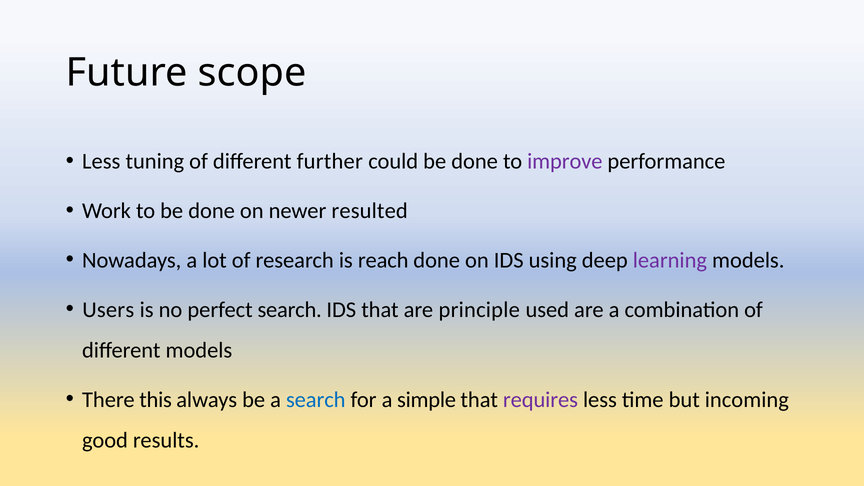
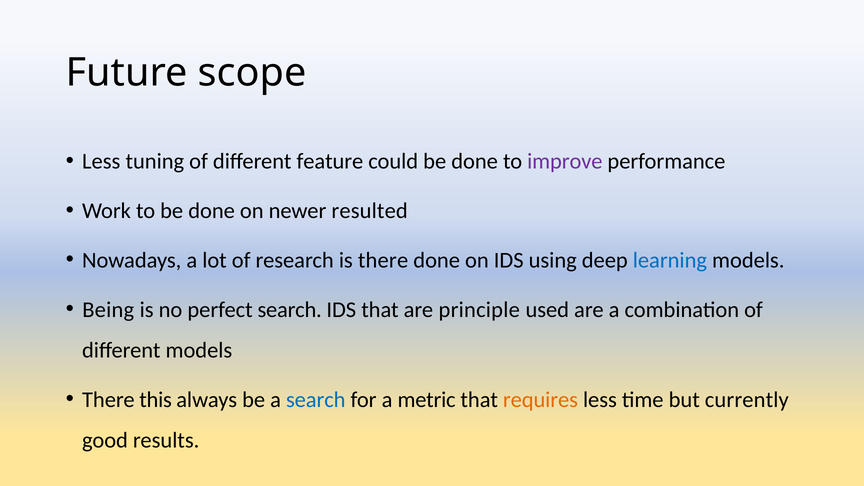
further: further -> feature (330, 161)
is reach: reach -> there (383, 260)
learning colour: purple -> blue (670, 260)
Users: Users -> Being (108, 310)
simple: simple -> metric (427, 400)
requires colour: purple -> orange (540, 400)
incoming: incoming -> currently (747, 400)
